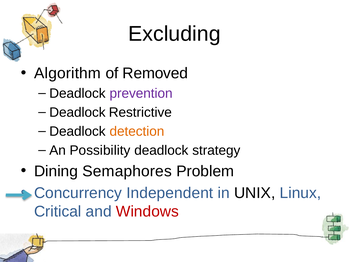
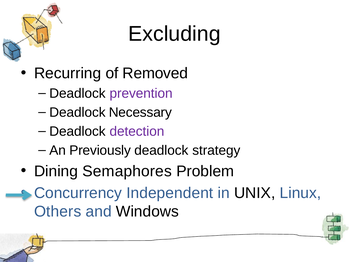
Algorithm: Algorithm -> Recurring (68, 73)
Restrictive: Restrictive -> Necessary (140, 112)
detection colour: orange -> purple (137, 131)
Possibility: Possibility -> Previously (100, 150)
Critical: Critical -> Others (58, 211)
Windows colour: red -> black (147, 211)
